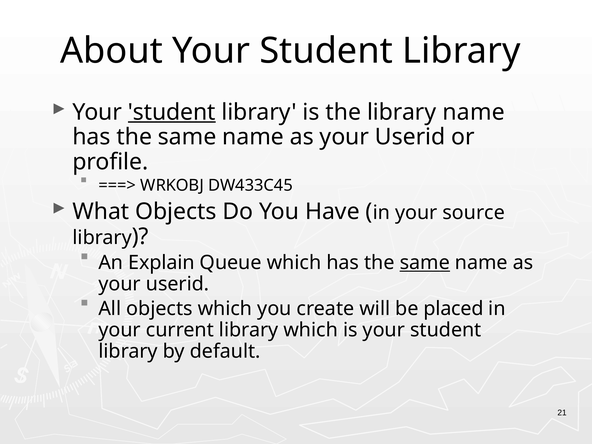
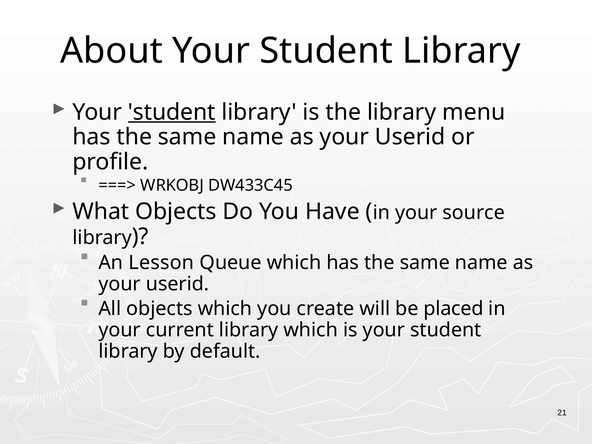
library name: name -> menu (474, 112)
Explain: Explain -> Lesson (161, 263)
same underline: present -> none (425, 263)
